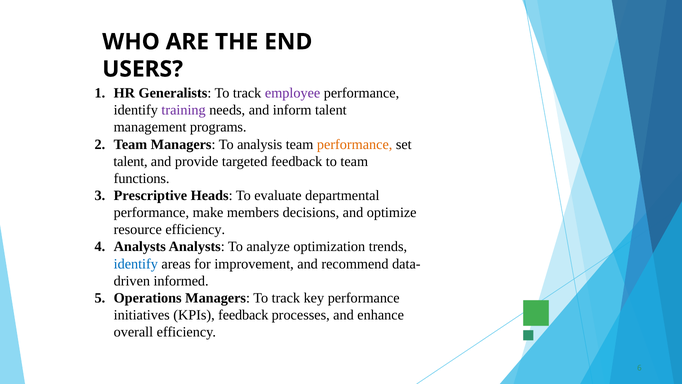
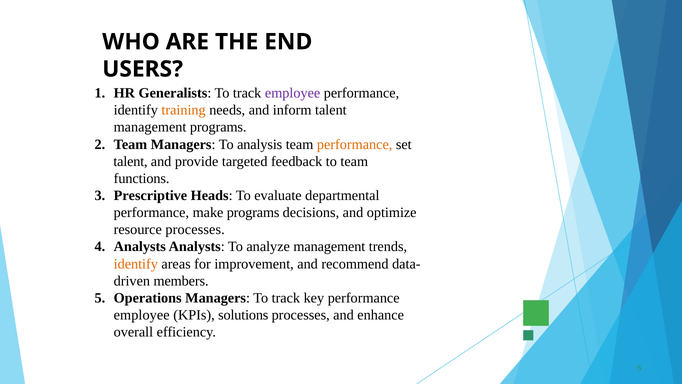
training colour: purple -> orange (184, 110)
make members: members -> programs (253, 212)
resource efficiency: efficiency -> processes (195, 229)
analyze optimization: optimization -> management (329, 247)
identify colour: blue -> orange (136, 264)
informed: informed -> members (181, 281)
initiatives: initiatives -> employee (142, 315)
KPIs feedback: feedback -> solutions (243, 315)
